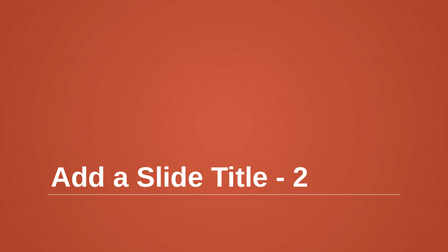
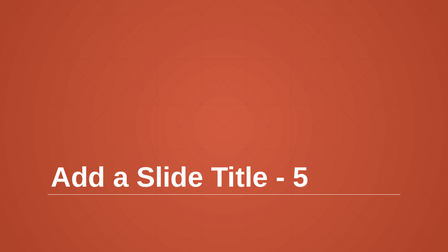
2: 2 -> 5 (301, 178)
